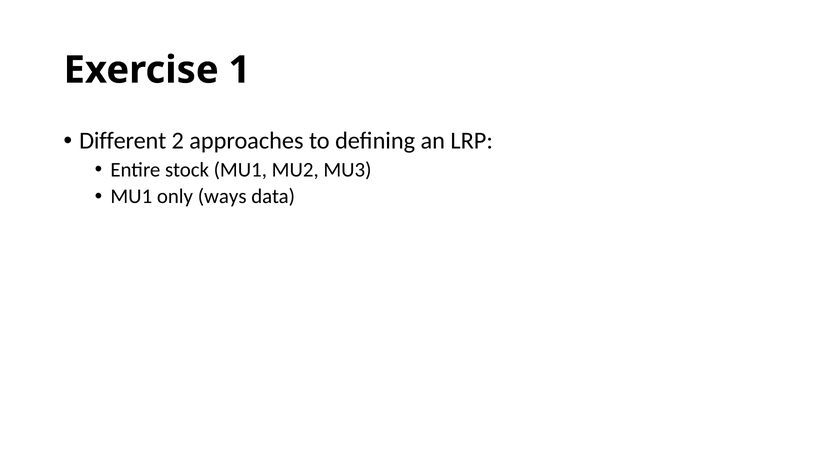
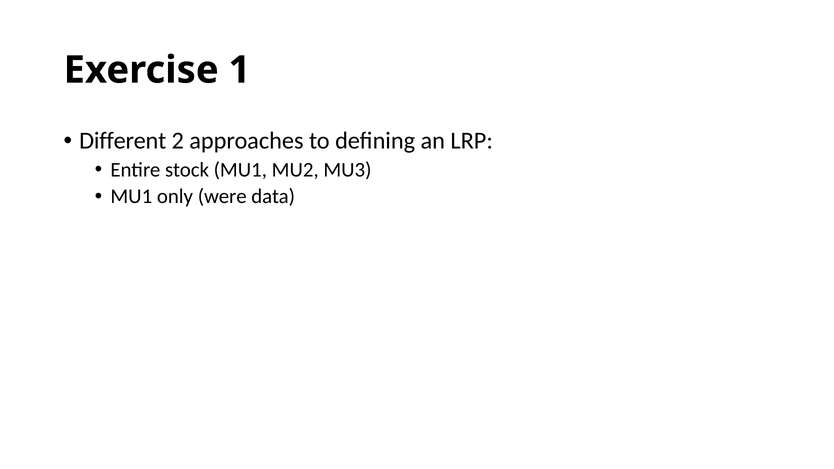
ways: ways -> were (222, 197)
